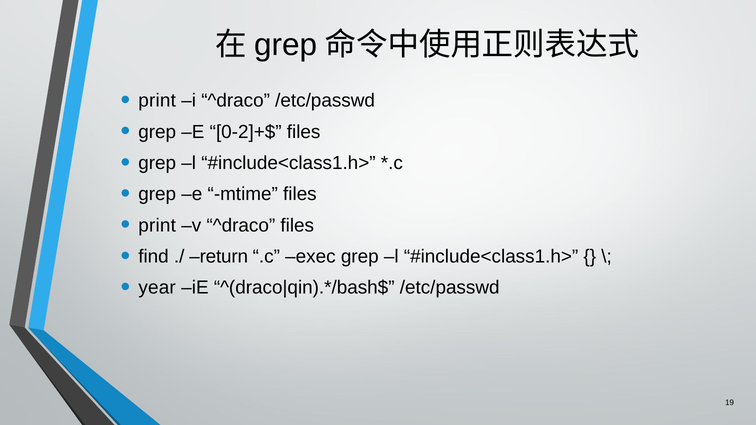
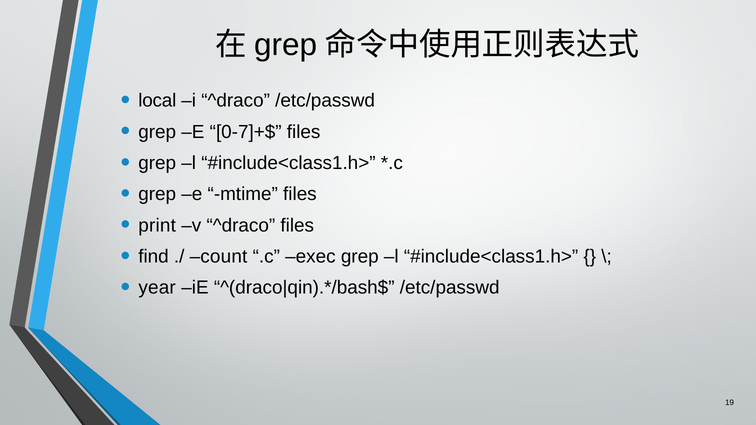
print: print -> local (157, 101)
0-2]+$: 0-2]+$ -> 0-7]+$ (246, 132)
return: return -> count (218, 257)
